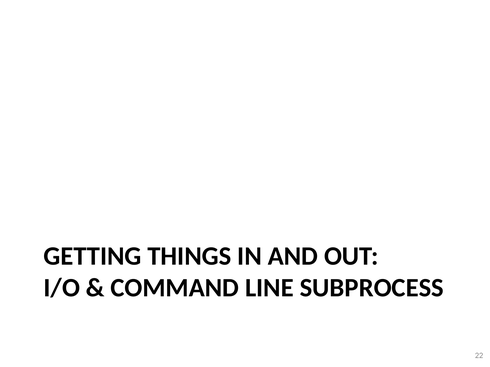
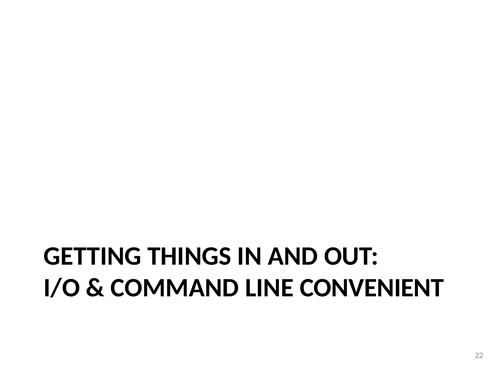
SUBPROCESS: SUBPROCESS -> CONVENIENT (372, 288)
